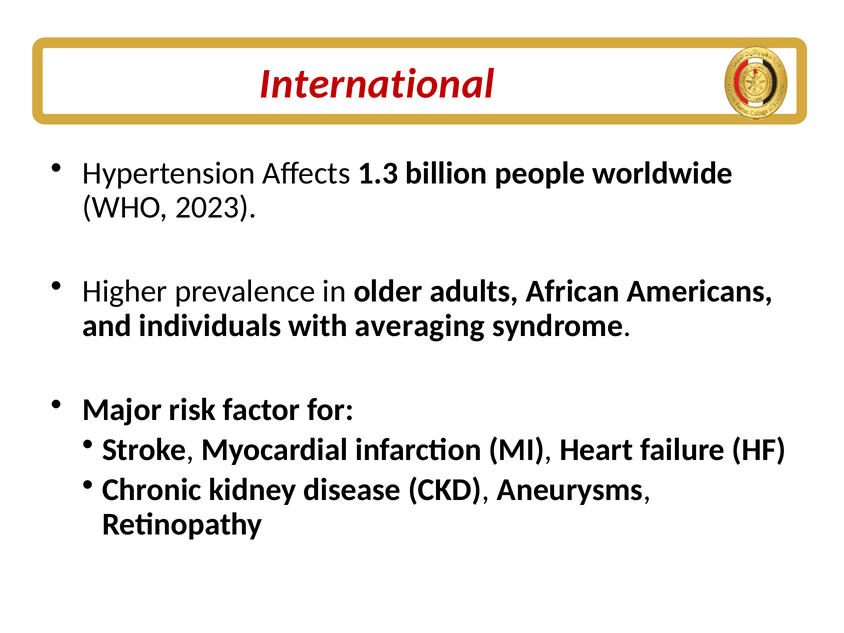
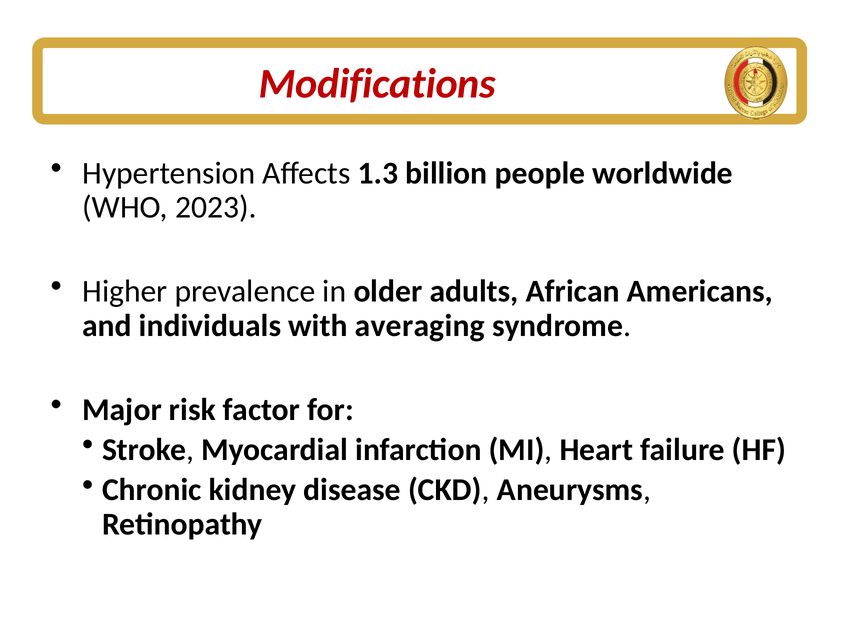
International: International -> Modifications (377, 84)
